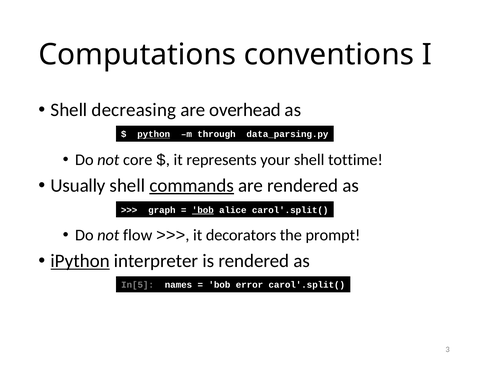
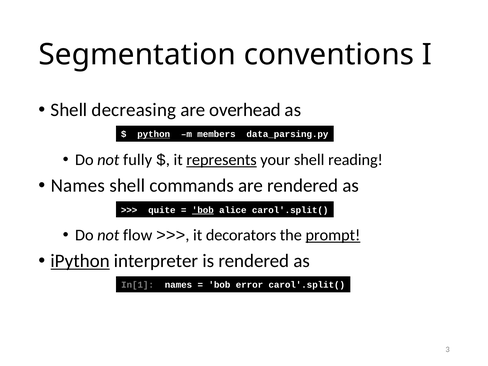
Computations: Computations -> Segmentation (137, 55)
through: through -> members (216, 134)
core: core -> fully (138, 160)
represents underline: none -> present (222, 160)
tottime: tottime -> reading (355, 160)
Usually: Usually -> Names (78, 186)
commands underline: present -> none (192, 186)
graph: graph -> quite (162, 210)
prompt underline: none -> present (333, 235)
In[5: In[5 -> In[1 (138, 285)
